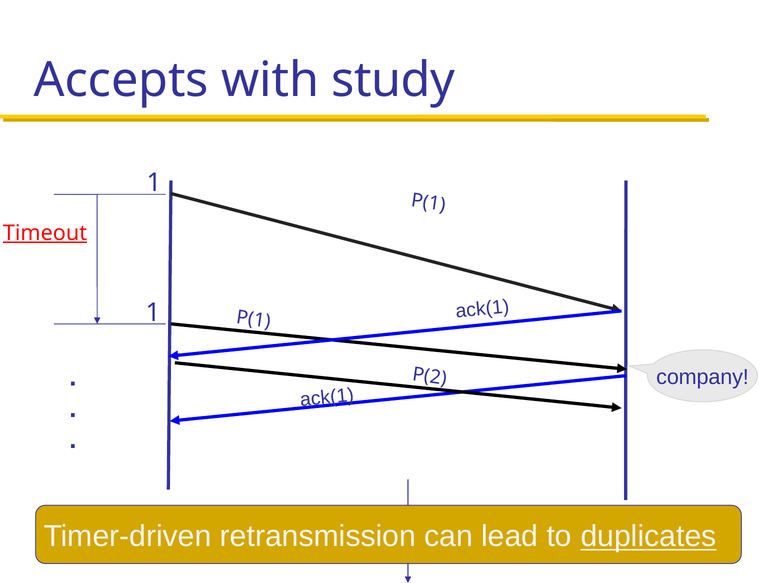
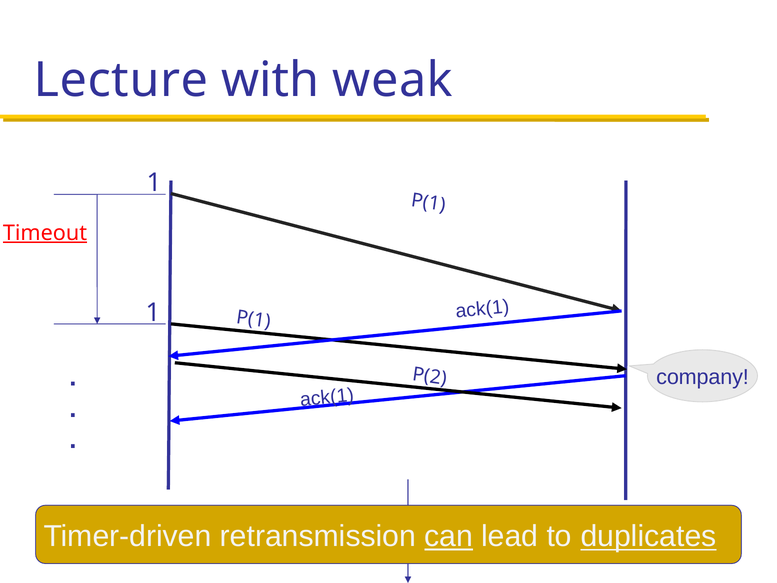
Accepts: Accepts -> Lecture (121, 80)
study: study -> weak (393, 80)
can underline: none -> present (449, 536)
